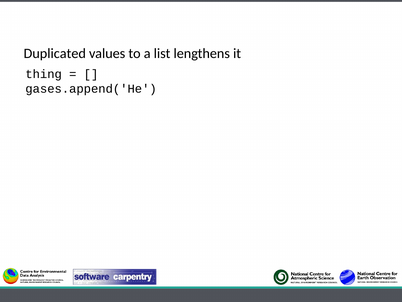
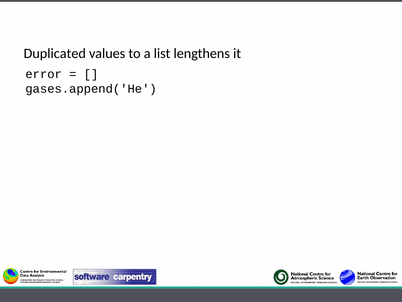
thing: thing -> error (44, 74)
